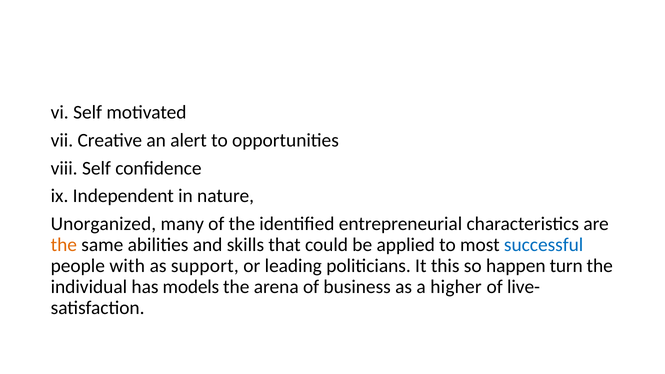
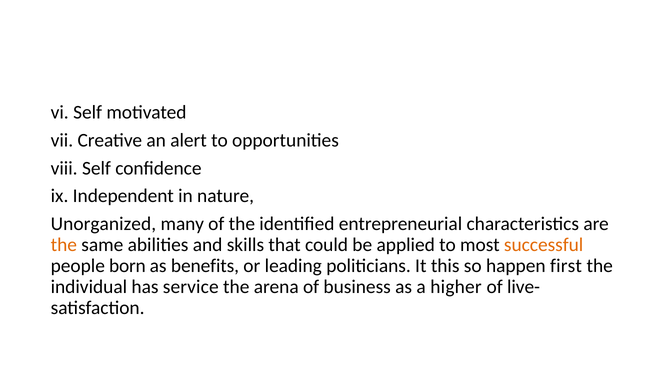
successful colour: blue -> orange (544, 245)
with: with -> born (127, 266)
support: support -> benefits (205, 266)
turn: turn -> first (566, 266)
models: models -> service (191, 287)
